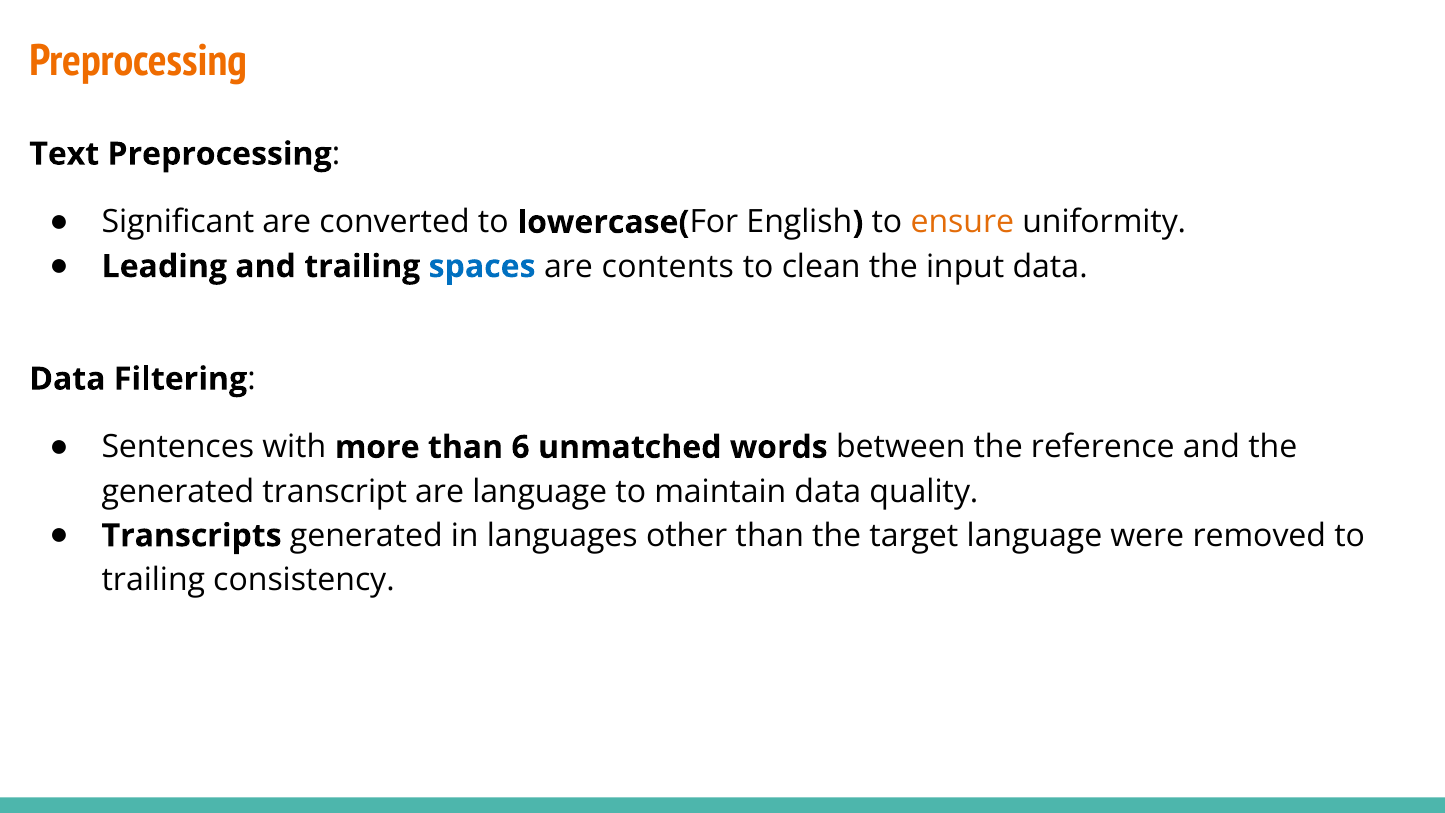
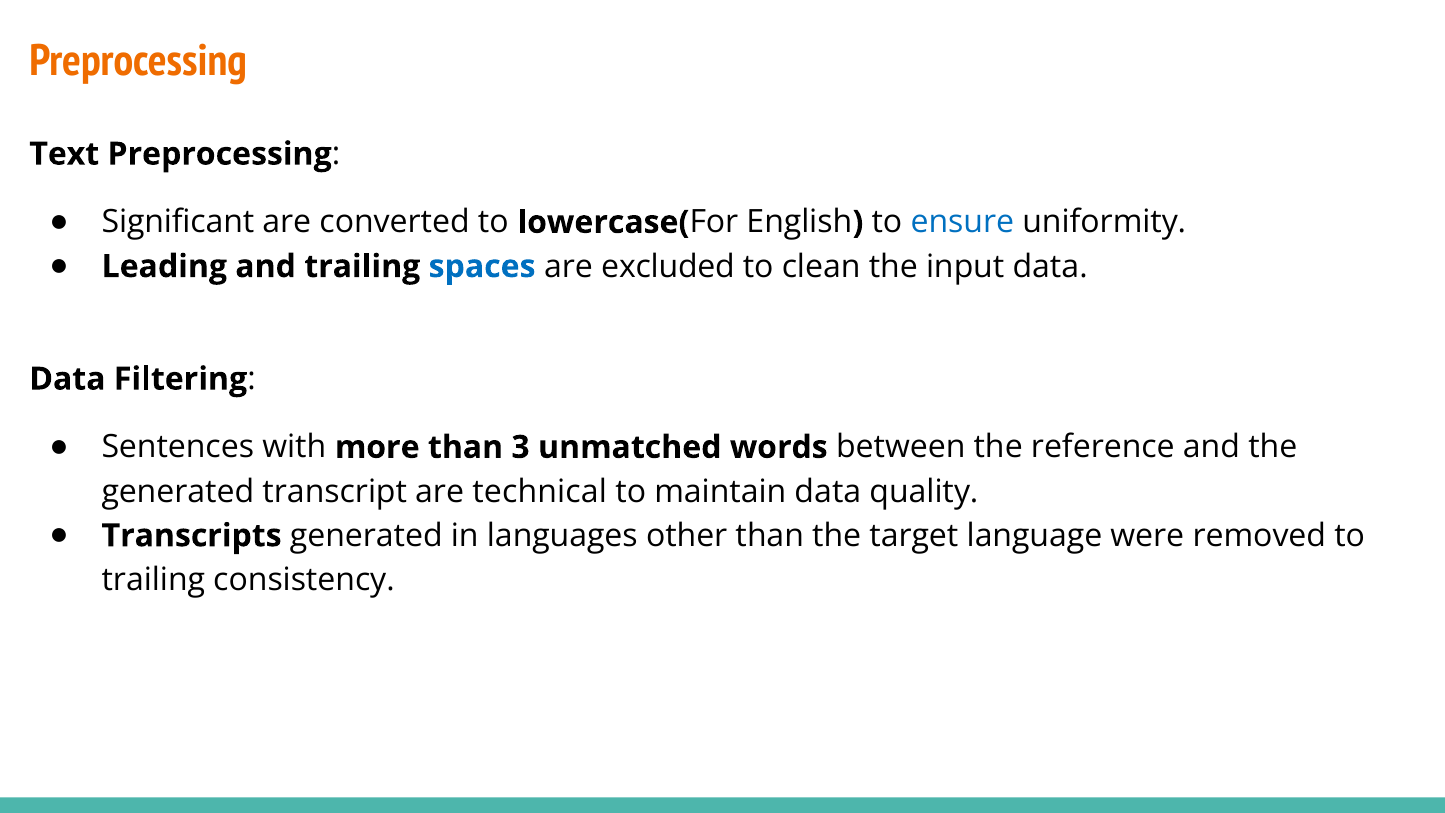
ensure colour: orange -> blue (962, 222)
contents: contents -> excluded (668, 266)
6: 6 -> 3 (521, 447)
are language: language -> technical (540, 491)
